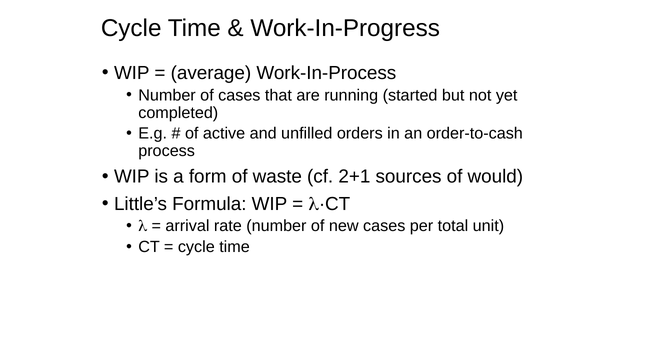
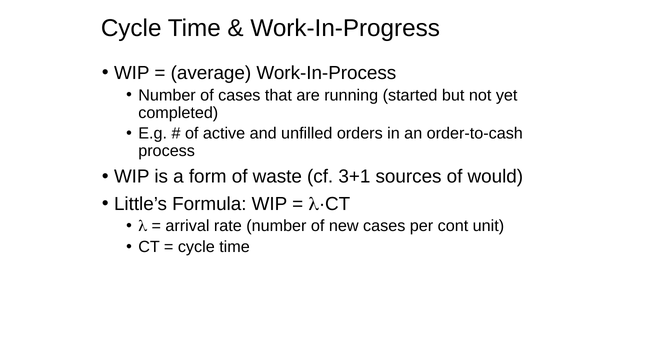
2+1: 2+1 -> 3+1 (354, 177)
total: total -> cont (453, 226)
